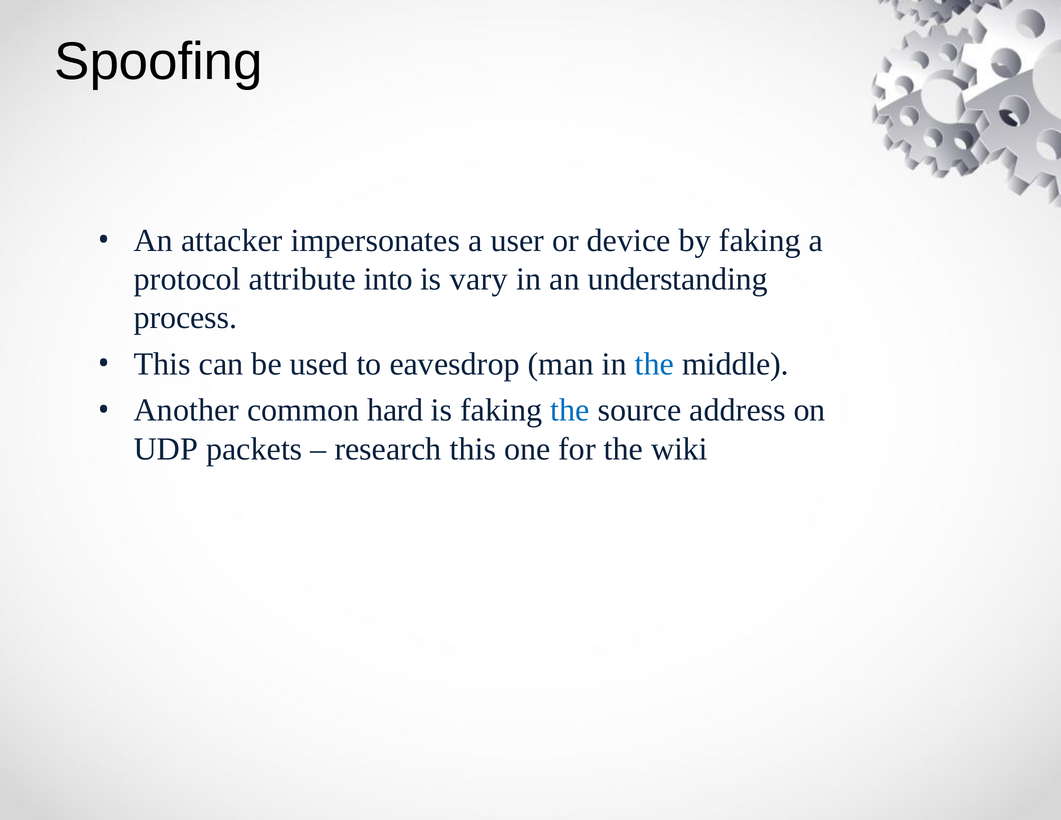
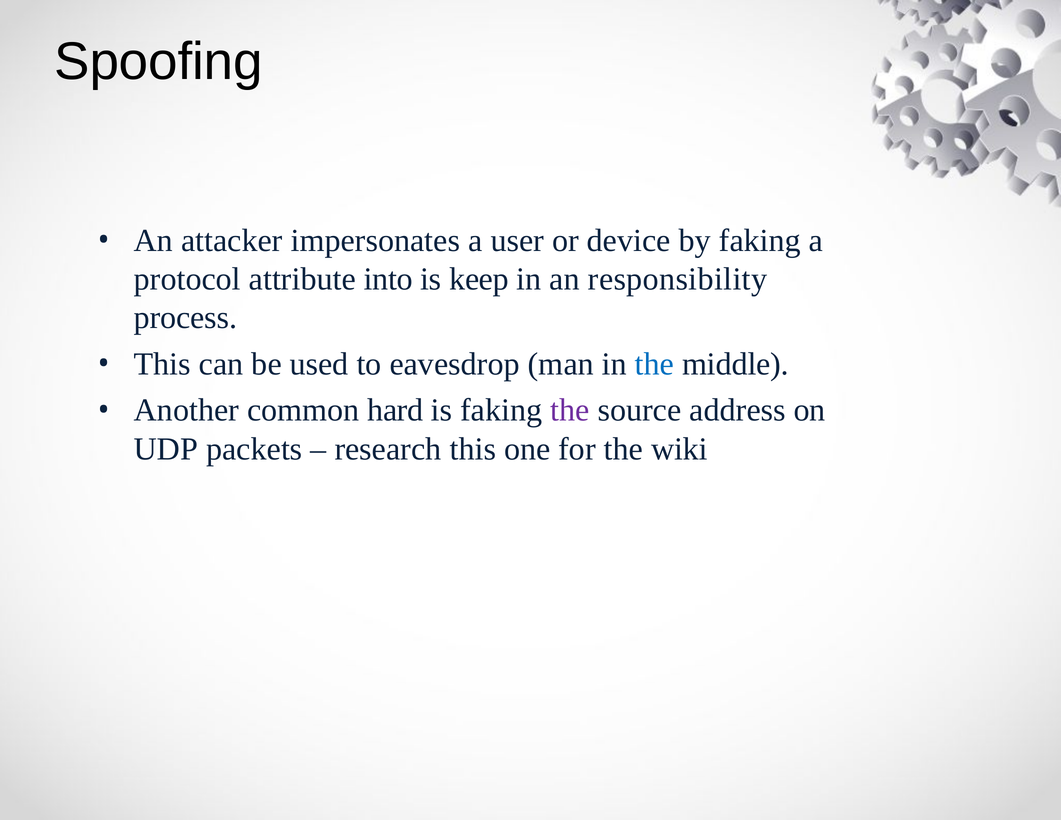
vary: vary -> keep (479, 279)
understanding: understanding -> responsibility (678, 279)
the colour: blue -> purple (570, 410)
